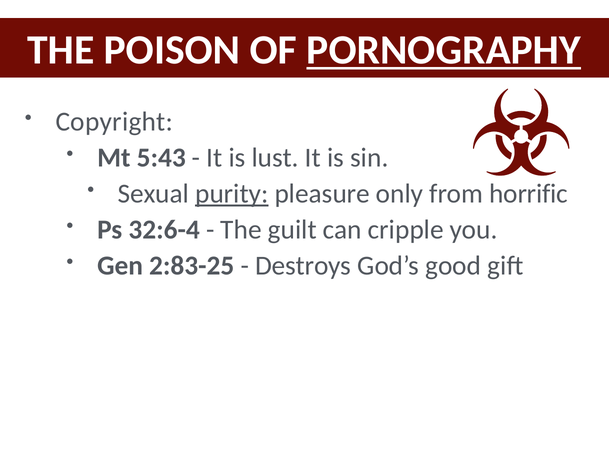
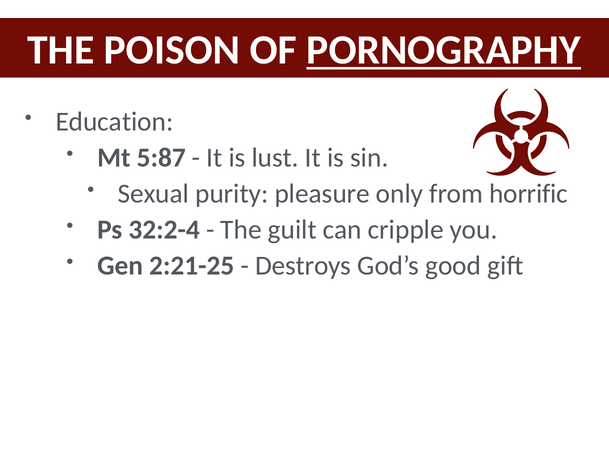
Copyright: Copyright -> Education (114, 122)
5:43: 5:43 -> 5:87 (161, 158)
purity underline: present -> none (232, 194)
32:6-4: 32:6-4 -> 32:2-4 (164, 230)
2:83-25: 2:83-25 -> 2:21-25 (192, 266)
